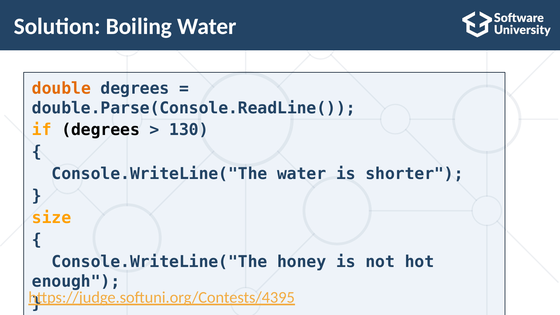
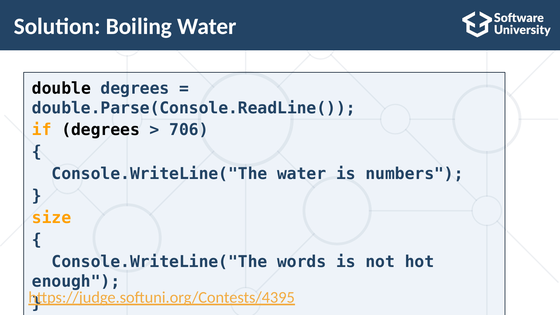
double colour: orange -> black (61, 88)
130: 130 -> 706 (189, 130)
shorter: shorter -> numbers (415, 174)
honey: honey -> words (302, 262)
